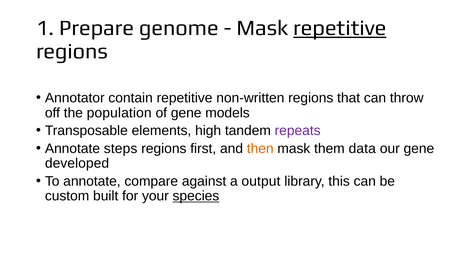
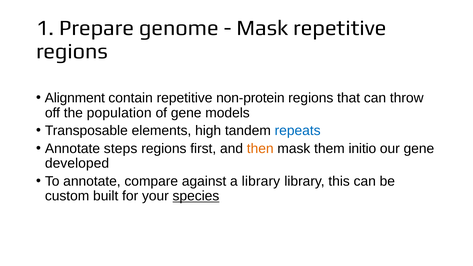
repetitive underline: present -> none (340, 28)
Annotator: Annotator -> Alignment (75, 98)
non-written: non-written -> non-protein (250, 98)
repeats colour: purple -> blue (298, 131)
data: data -> initio (362, 148)
a output: output -> library (261, 181)
